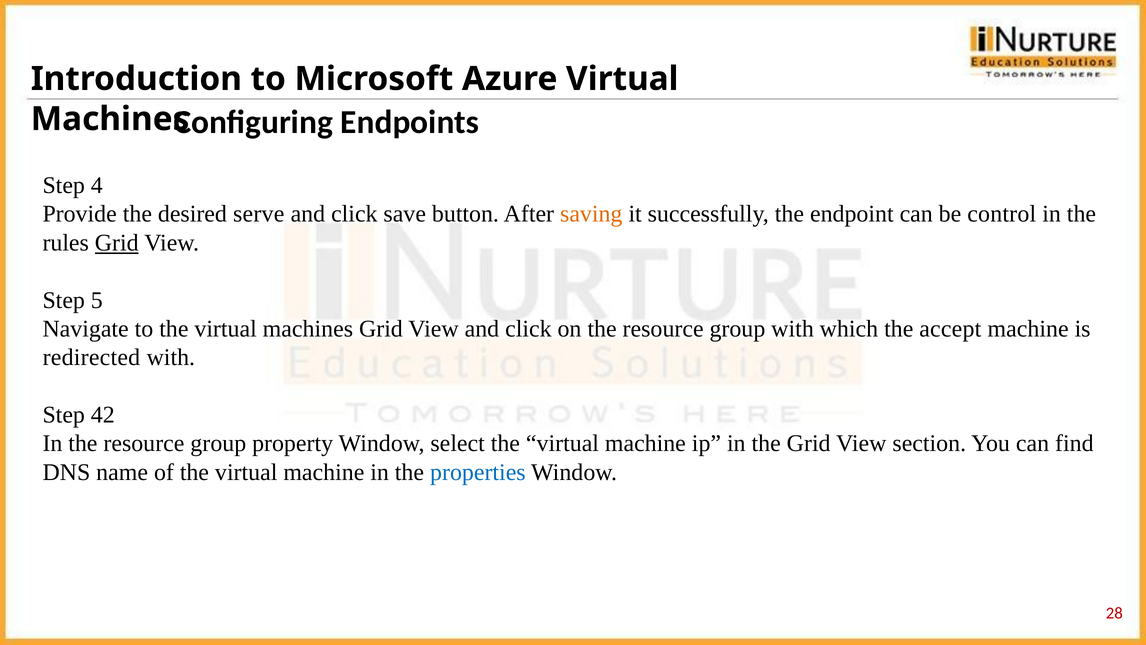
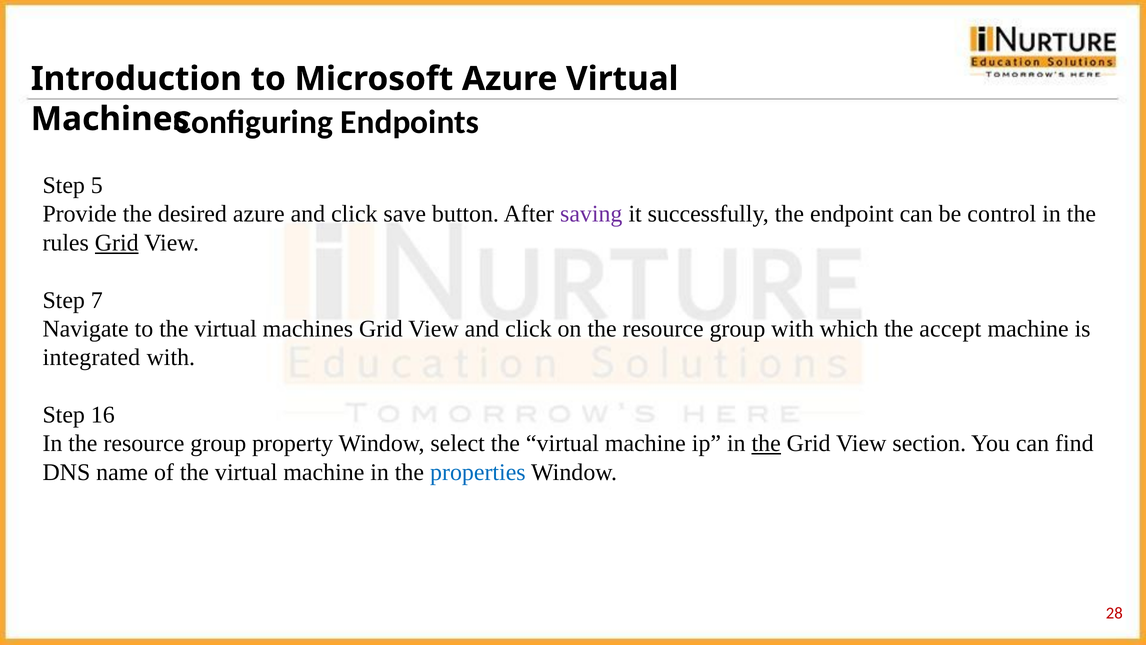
4: 4 -> 5 (97, 185)
desired serve: serve -> azure (259, 214)
saving colour: orange -> purple (591, 214)
5: 5 -> 7 (97, 300)
redirected: redirected -> integrated (91, 357)
42: 42 -> 16 (103, 415)
the underline: none -> present (766, 443)
